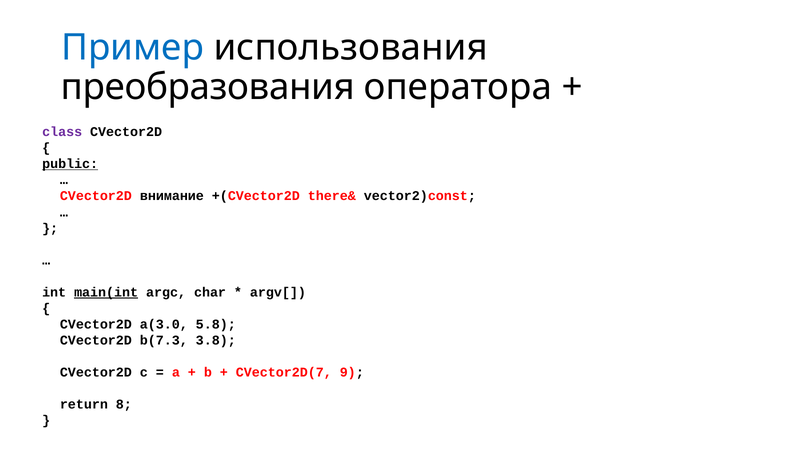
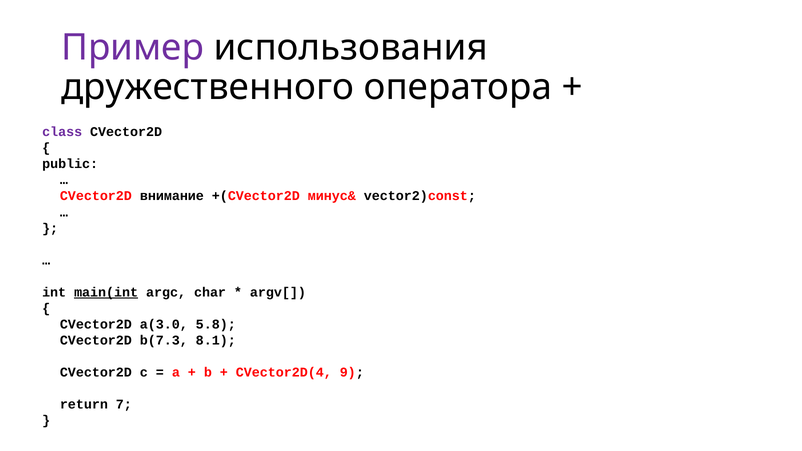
Пример colour: blue -> purple (133, 47)
преобразования: преобразования -> дружественного (208, 87)
public underline: present -> none (70, 164)
there&: there& -> минус& (332, 196)
3.8: 3.8 -> 8.1 (216, 340)
CVector2D(7: CVector2D(7 -> CVector2D(4 (284, 372)
8: 8 -> 7 (124, 405)
